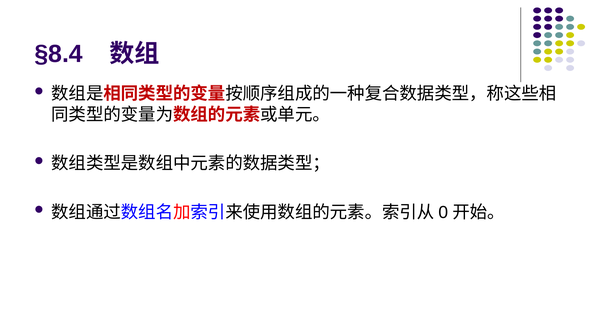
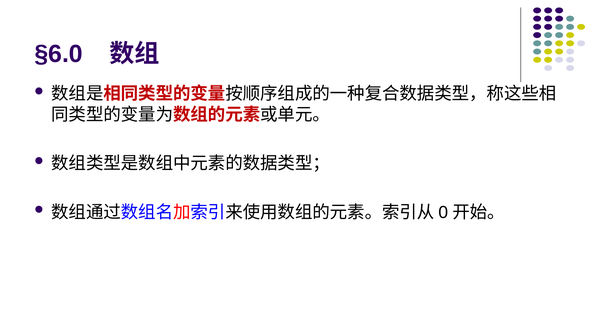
§8.4: §8.4 -> §6.0 (59, 54)
